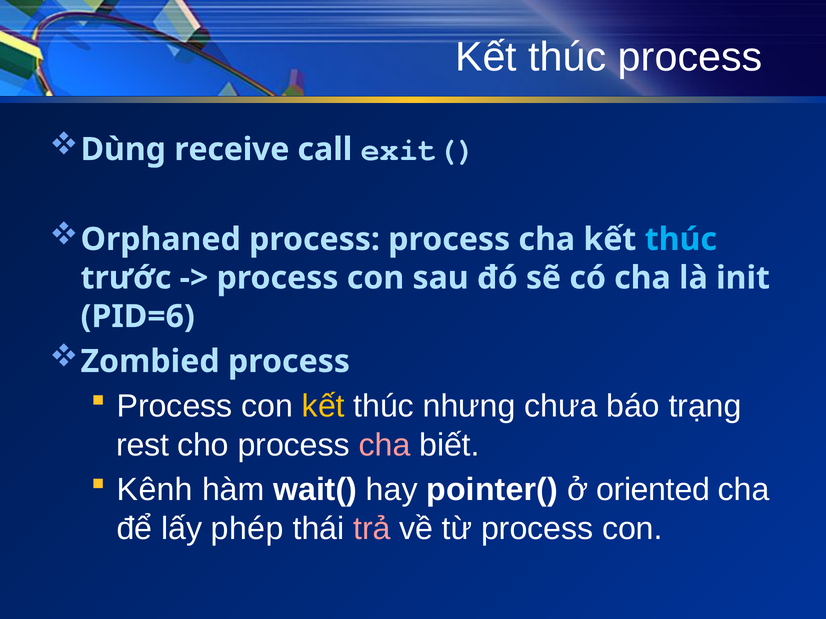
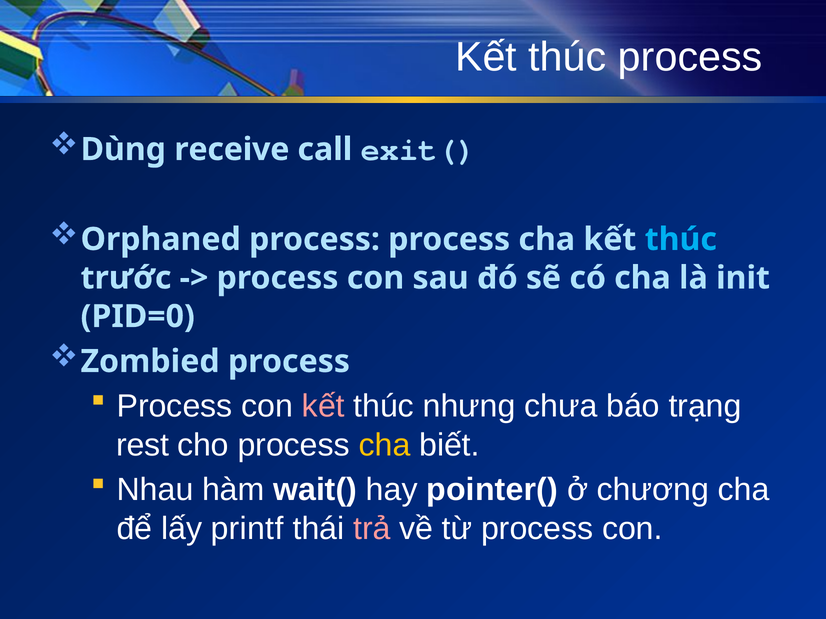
PID=6: PID=6 -> PID=0 (138, 317)
kết colour: yellow -> pink (323, 407)
cha colour: pink -> yellow (384, 445)
Kênh: Kênh -> Nhau (155, 490)
oriented: oriented -> chương (653, 490)
phép: phép -> printf (247, 529)
